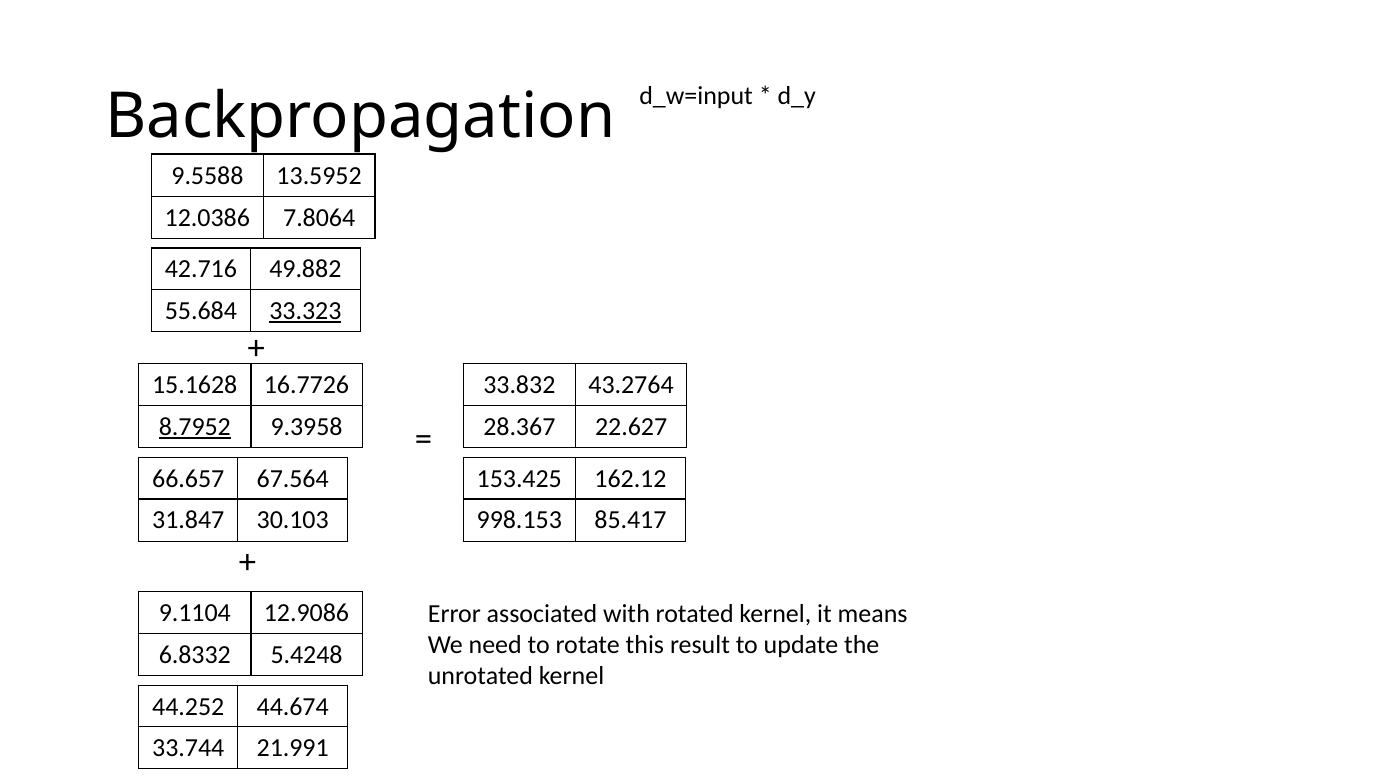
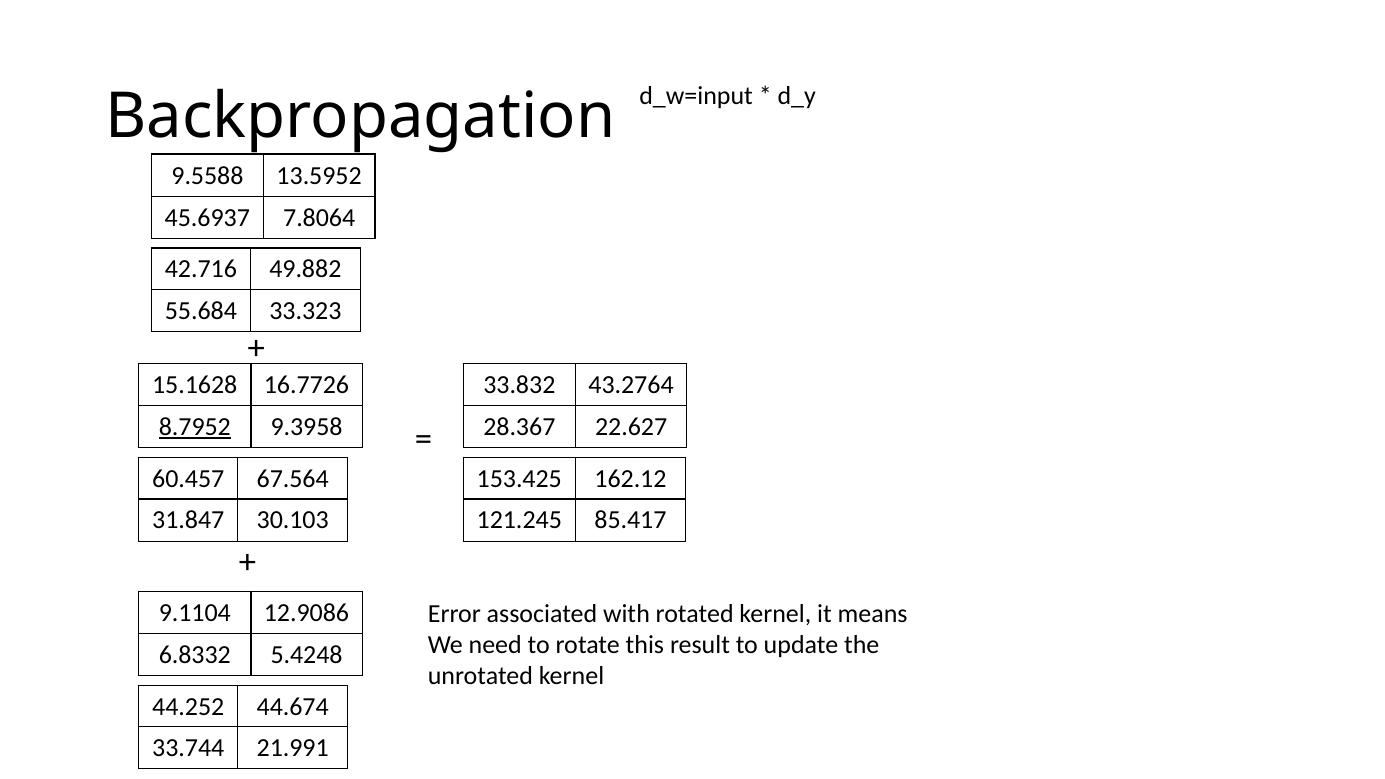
12.0386: 12.0386 -> 45.6937 (207, 218)
33.323 underline: present -> none (305, 311)
66.657: 66.657 -> 60.457 (188, 479)
998.153: 998.153 -> 121.245 (519, 520)
